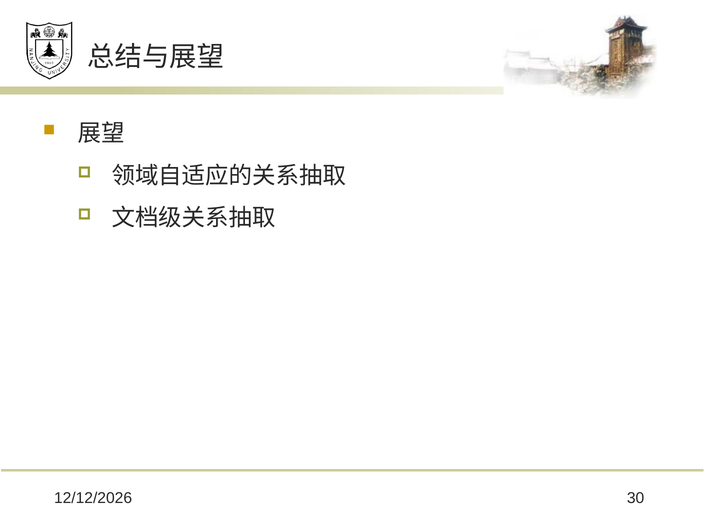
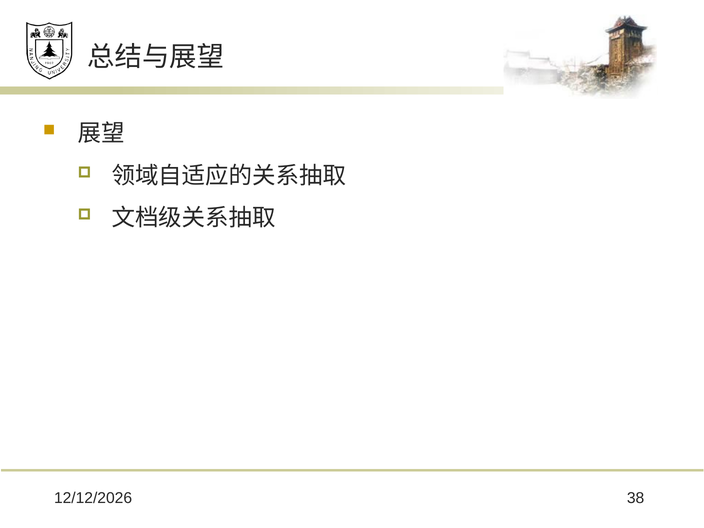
30: 30 -> 38 (636, 498)
